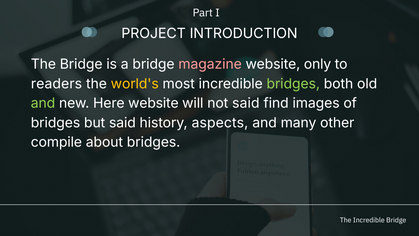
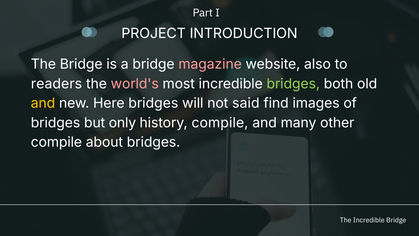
only: only -> also (317, 64)
world's colour: yellow -> pink (135, 84)
and colour: light green -> yellow (43, 103)
Here website: website -> bridges (153, 103)
but said: said -> only (122, 123)
history aspects: aspects -> compile (220, 123)
